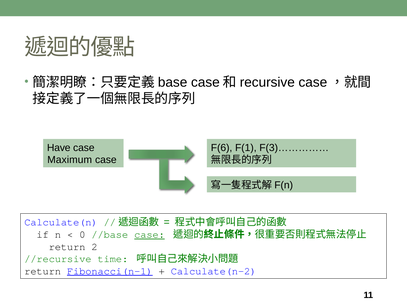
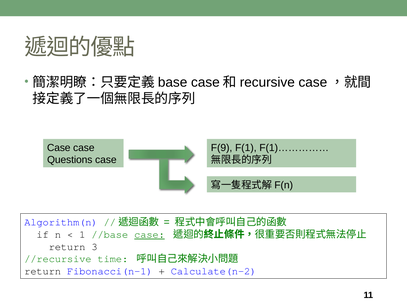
Have: Have -> Case (59, 148)
F(6: F(6 -> F(9 (222, 148)
F(3)……………: F(3)…………… -> F(1)…………… (294, 148)
Maximum: Maximum -> Questions (70, 160)
Calculate(n: Calculate(n -> Algorithm(n (61, 222)
0: 0 -> 1 (82, 235)
2: 2 -> 3 (95, 247)
Fibonacci(n-1 underline: present -> none (110, 271)
